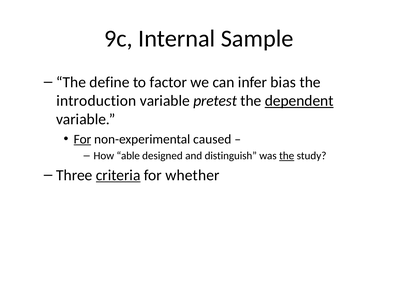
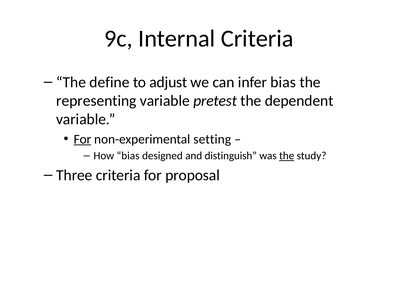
Internal Sample: Sample -> Criteria (257, 39)
factor: factor -> adjust (168, 82)
introduction: introduction -> representing (96, 101)
dependent underline: present -> none (299, 101)
caused: caused -> setting (212, 139)
How able: able -> bias (128, 156)
criteria underline: present -> none (118, 175)
whether: whether -> proposal (193, 175)
